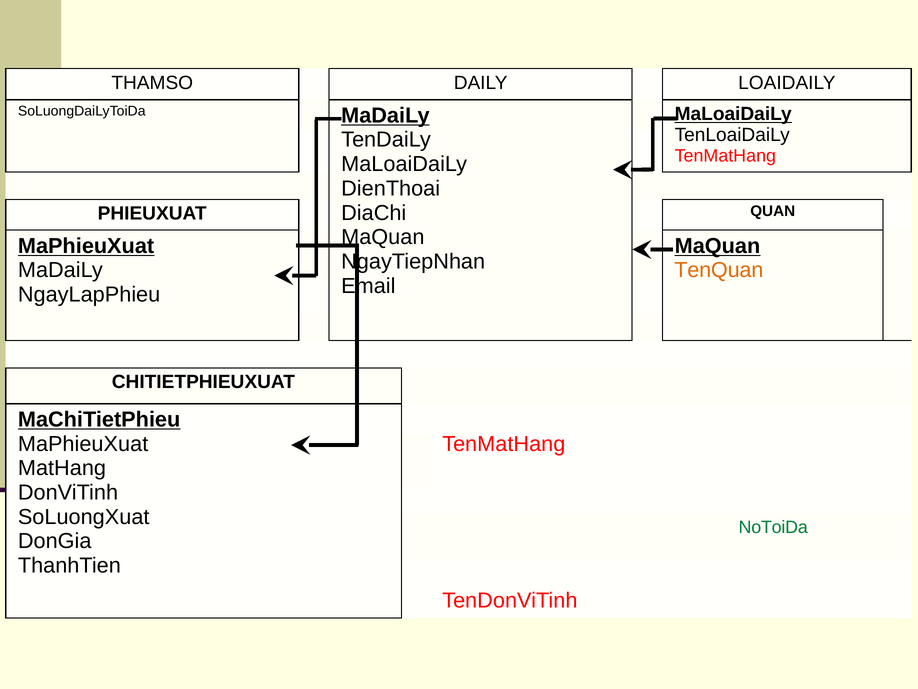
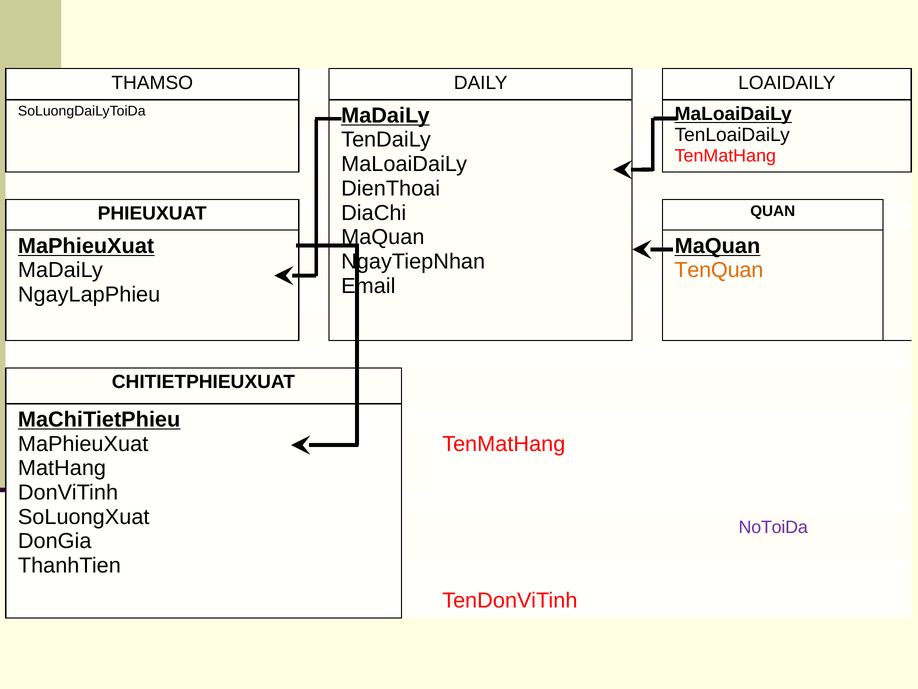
NoToiDa colour: green -> purple (773, 527)
